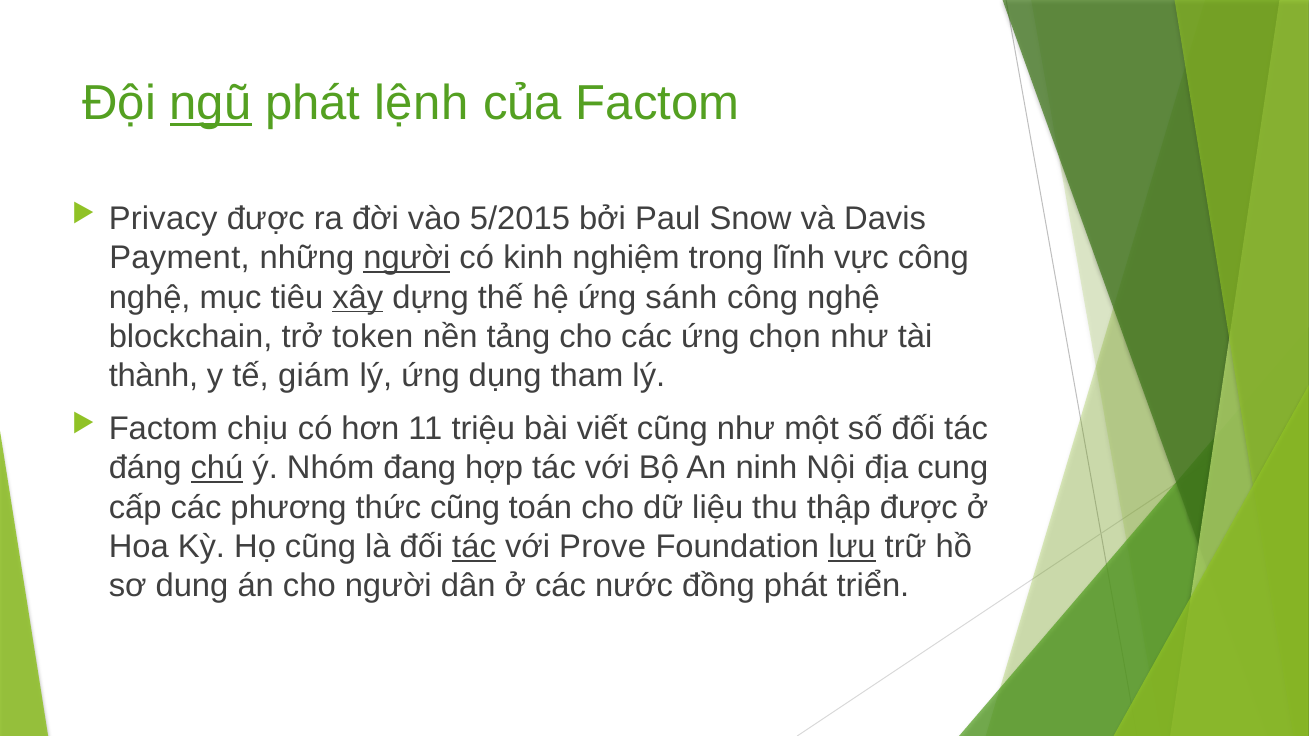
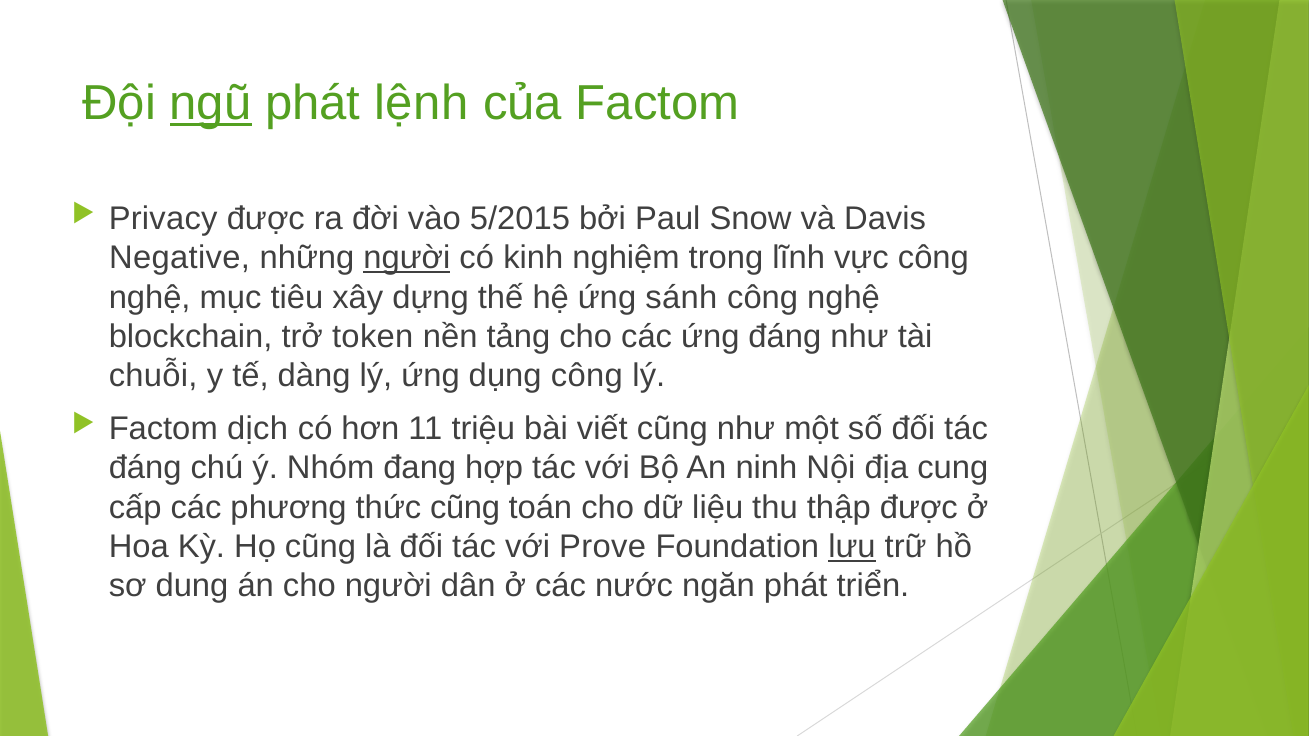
Payment: Payment -> Negative (179, 258)
xây underline: present -> none (358, 298)
ứng chọn: chọn -> đáng (785, 337)
thành: thành -> chuỗi (153, 376)
giám: giám -> dàng (314, 376)
dụng tham: tham -> công (587, 376)
chịu: chịu -> dịch (258, 429)
chú underline: present -> none (217, 468)
tác underline: present -> none (474, 547)
đồng: đồng -> ngăn (718, 586)
